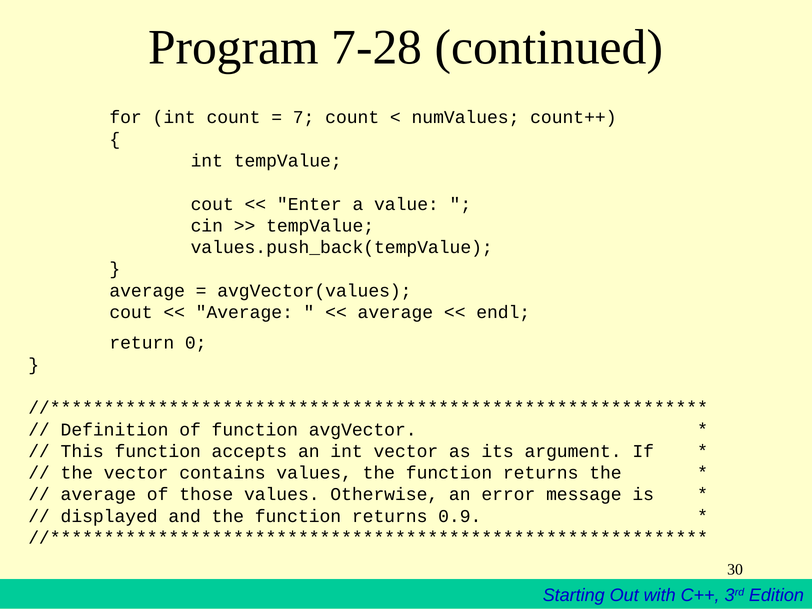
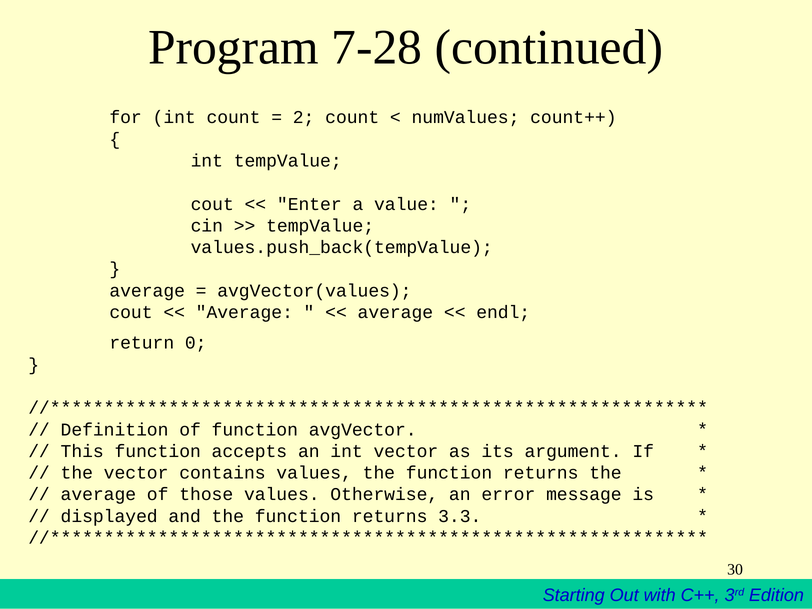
7: 7 -> 2 (304, 118)
0.9: 0.9 -> 3.3 (460, 516)
